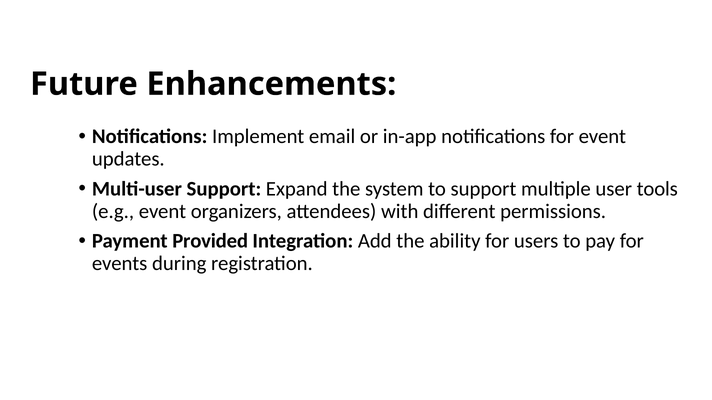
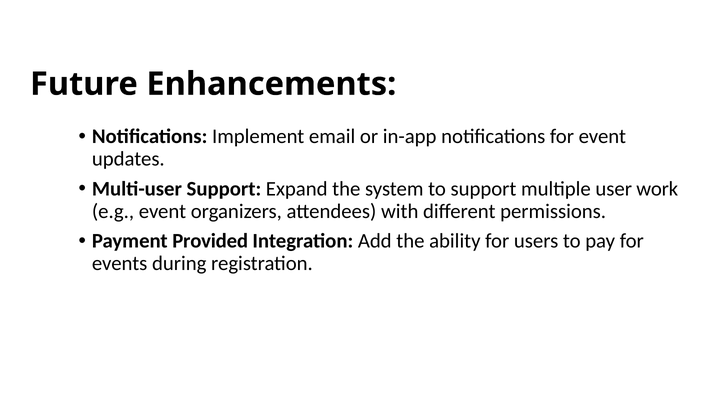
tools: tools -> work (657, 189)
